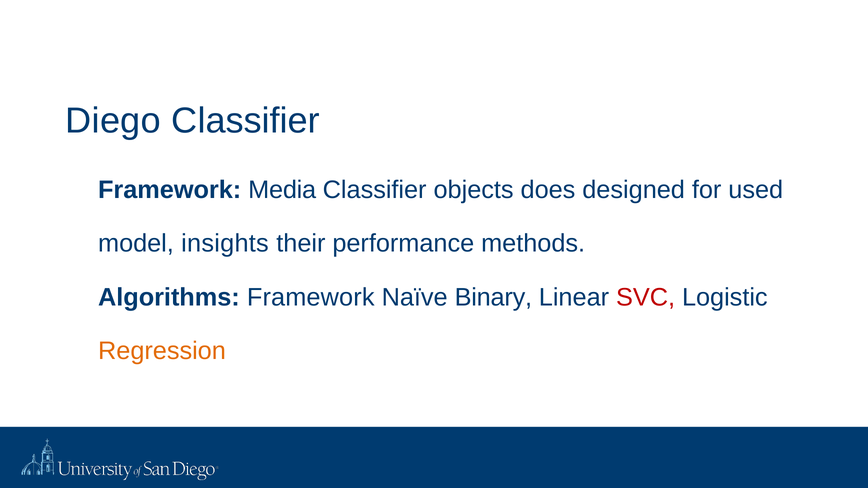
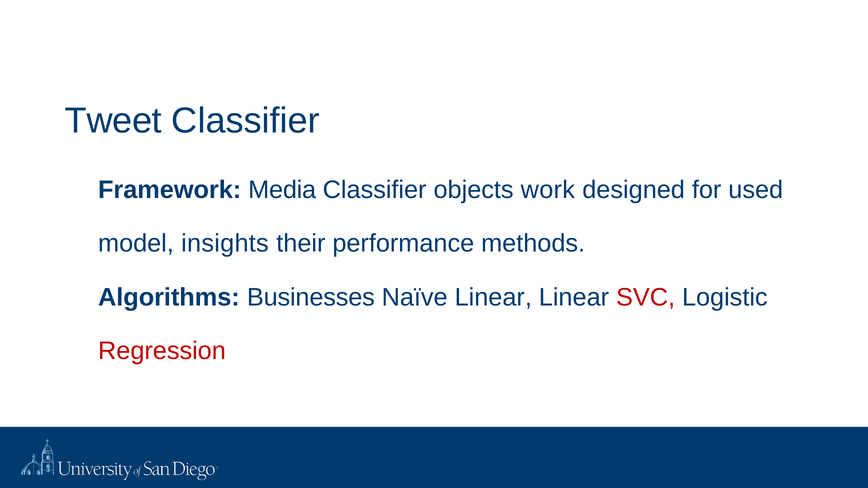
Diego: Diego -> Tweet (113, 121)
does: does -> work (548, 190)
Algorithms Framework: Framework -> Businesses (311, 297)
Naïve Binary: Binary -> Linear (493, 297)
Regression colour: orange -> red (162, 351)
